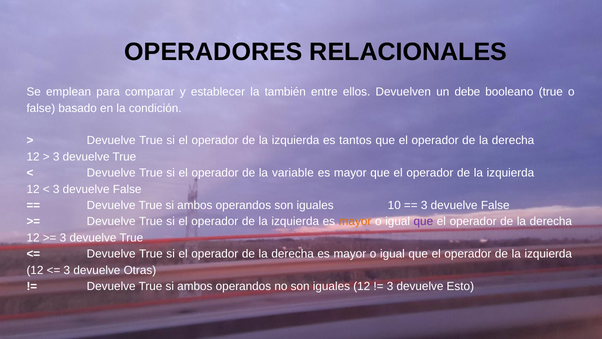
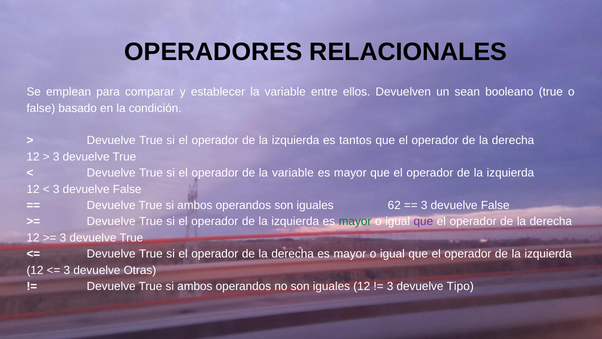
establecer la también: también -> variable (285, 92)
debe: debe -> sean (467, 92)
10: 10 -> 62 (394, 205)
mayor colour: orange -> green (355, 221)
Esto: Esto -> Tipo (460, 286)
